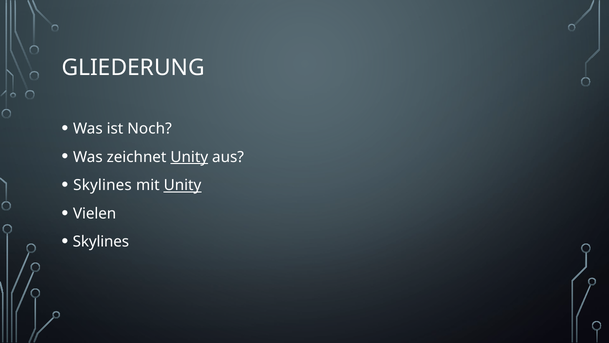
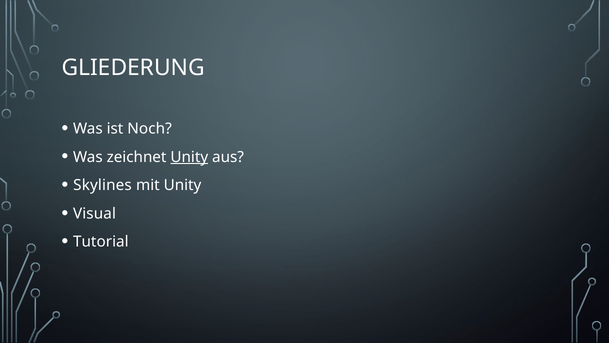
Unity underline: present -> none (183, 185)
Vielen: Vielen -> Visual (94, 213)
Skylines: Skylines -> Tutorial (101, 242)
